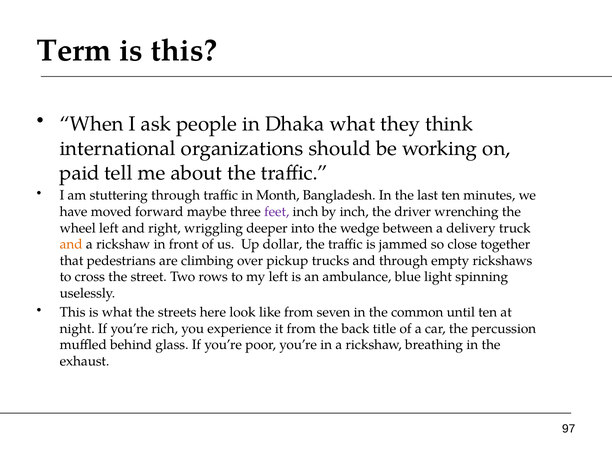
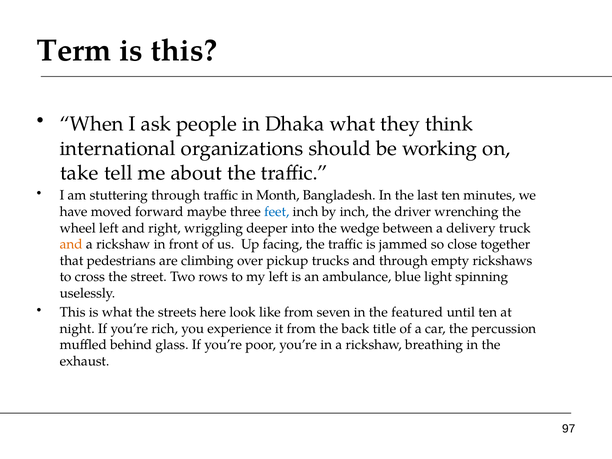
paid: paid -> take (79, 173)
feet colour: purple -> blue (277, 212)
dollar: dollar -> facing (283, 244)
common: common -> featured (417, 312)
